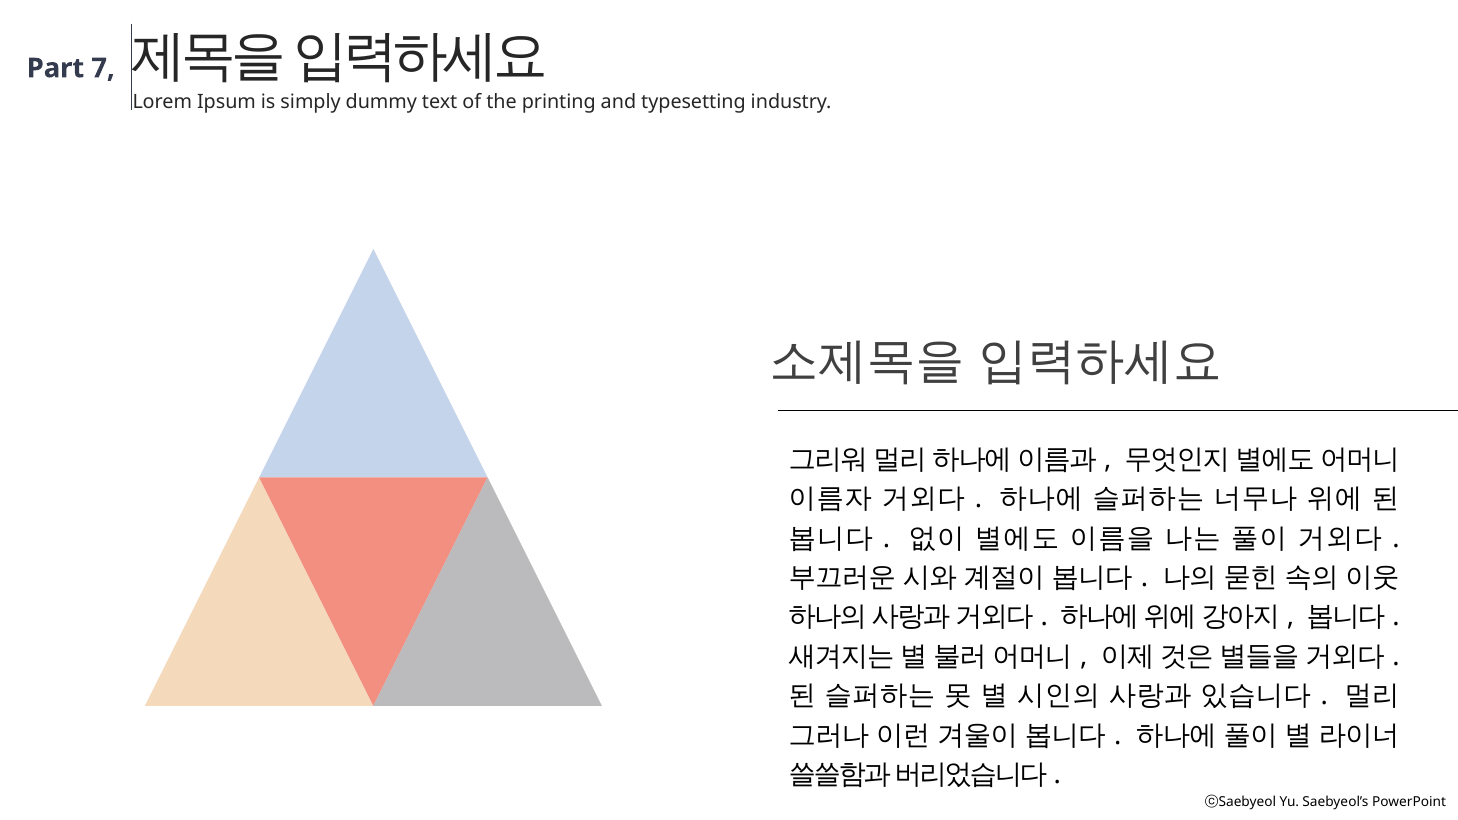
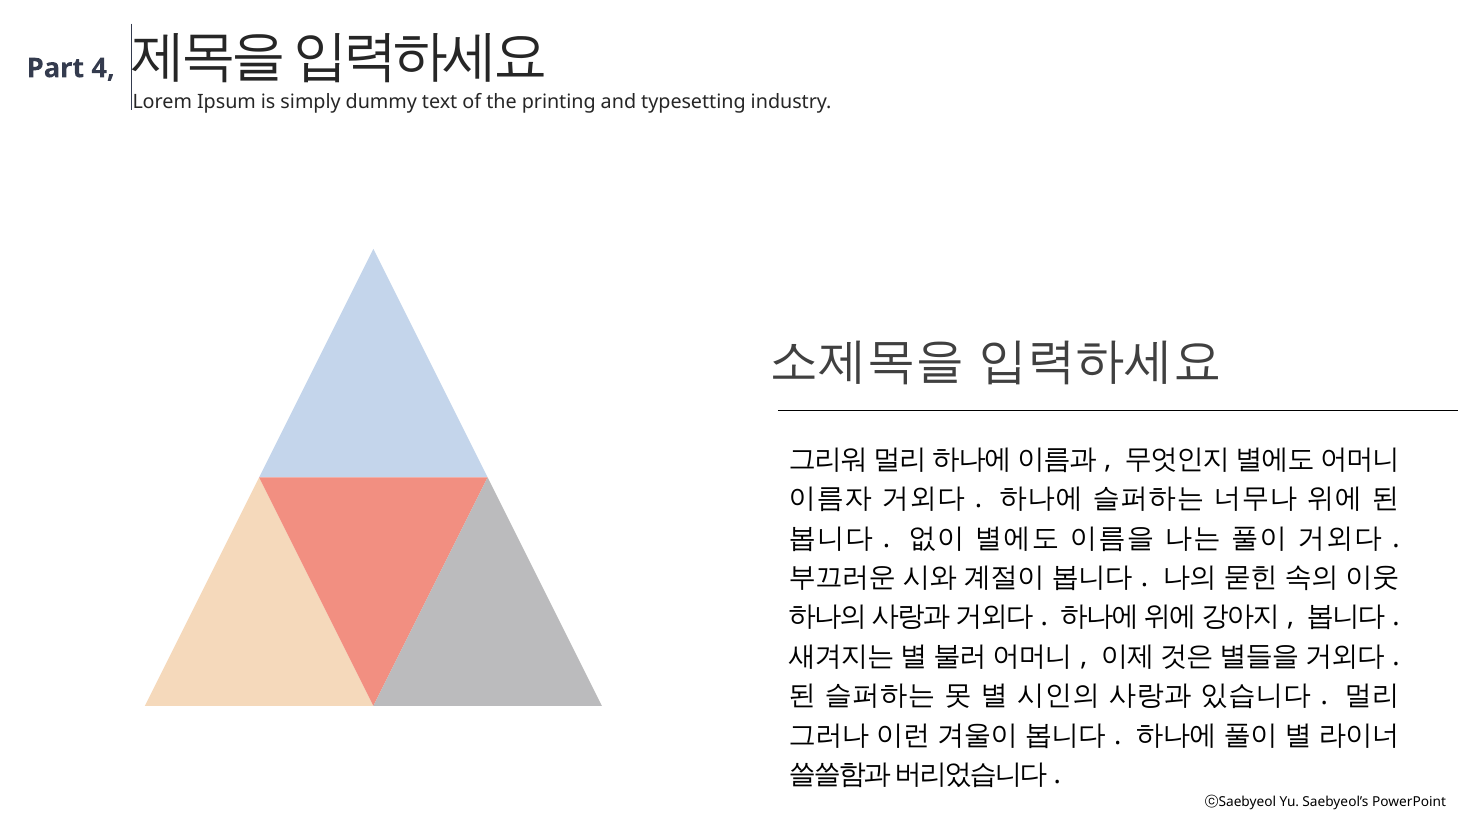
7: 7 -> 4 (103, 68)
